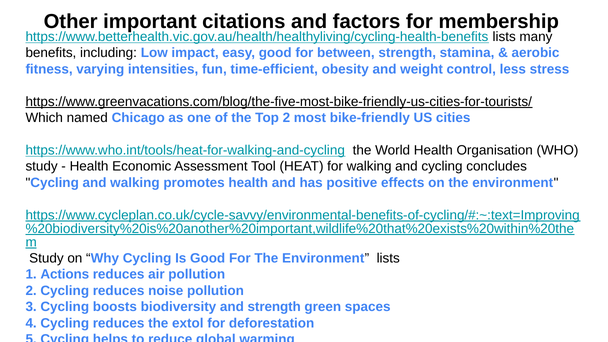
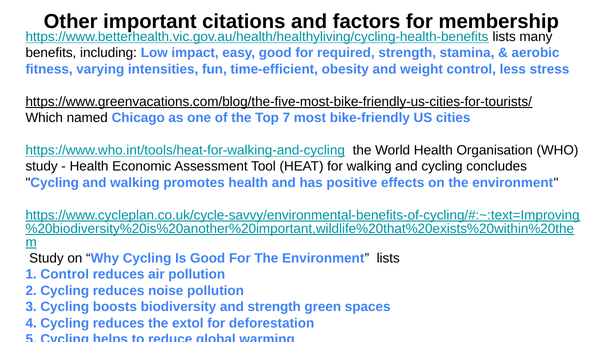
between: between -> required (346, 53)
Top 2: 2 -> 7 (286, 118)
1 Actions: Actions -> Control (65, 274)
